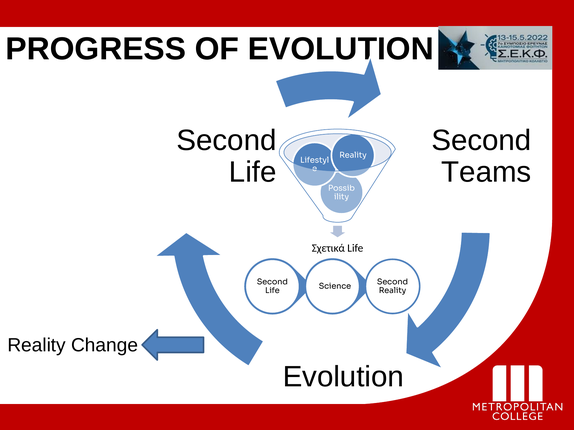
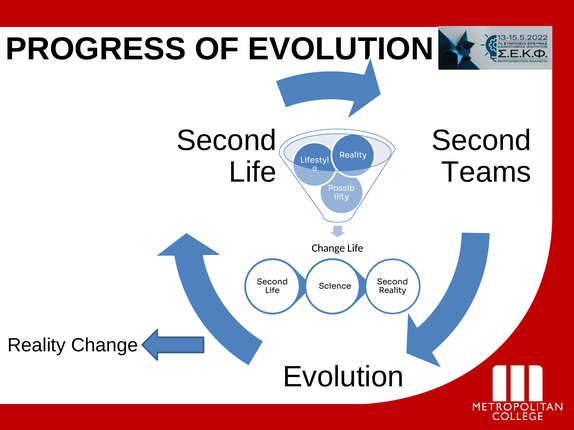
Σχετικά: Σχετικά -> Change (328, 248)
